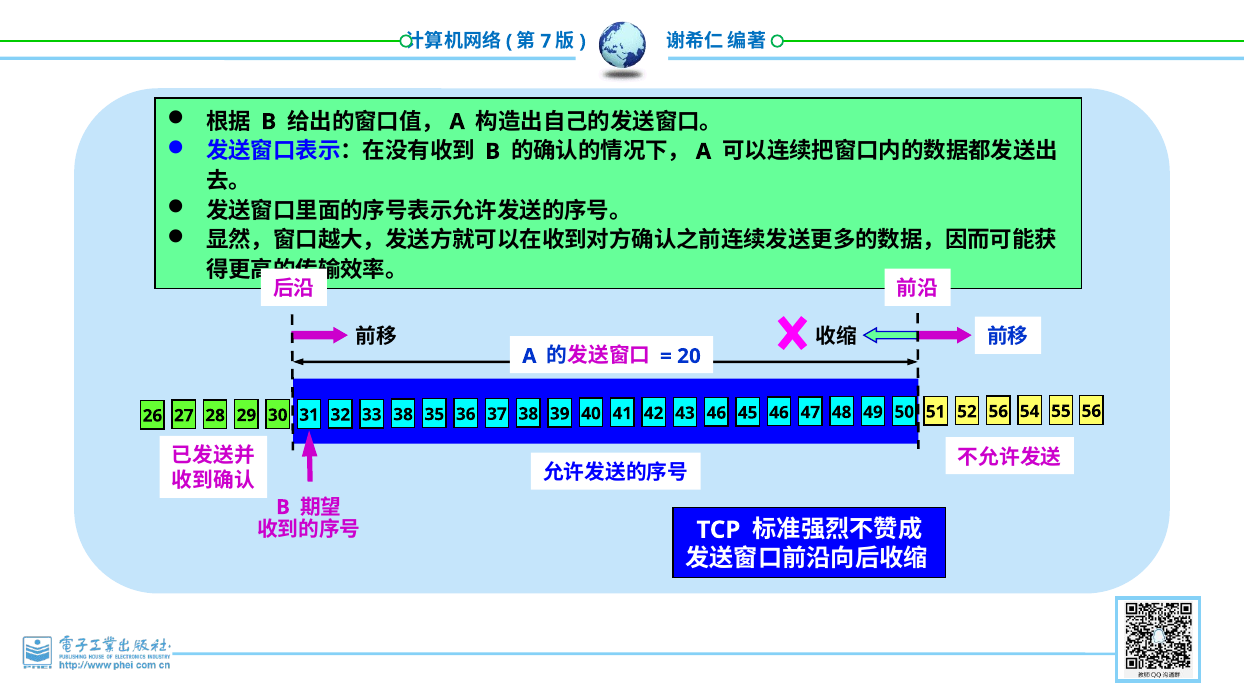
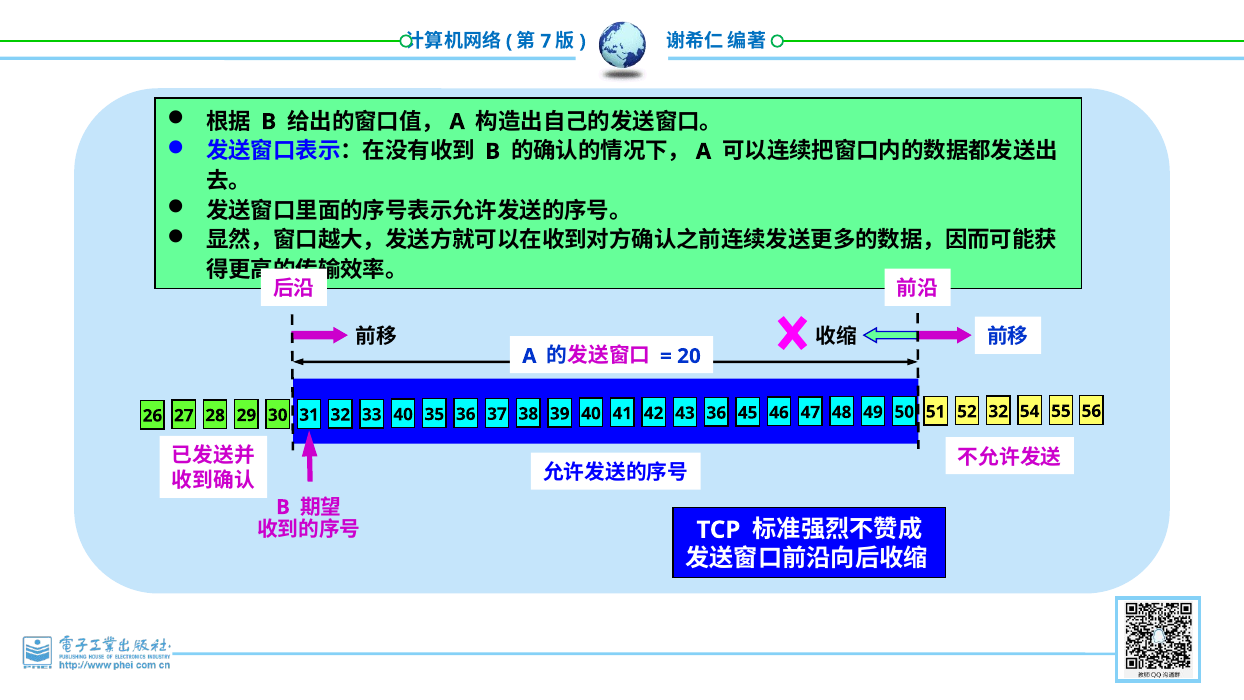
33 38: 38 -> 40 (403, 414)
43 46: 46 -> 36 (716, 413)
52 56: 56 -> 32 (998, 411)
